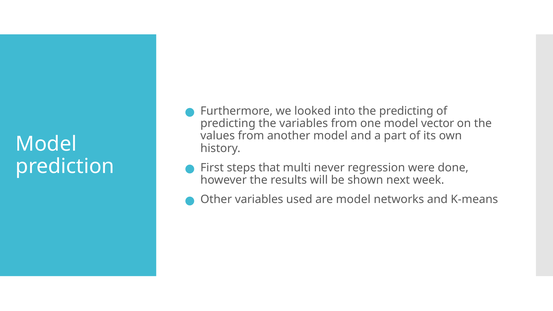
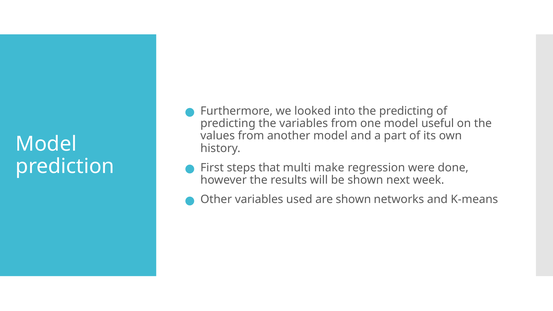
vector: vector -> useful (438, 123)
never: never -> make (329, 168)
are model: model -> shown (353, 199)
